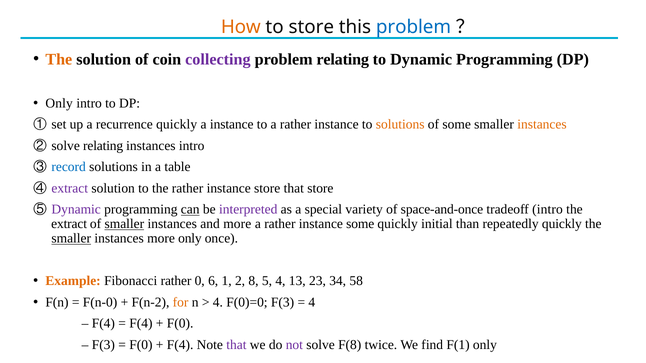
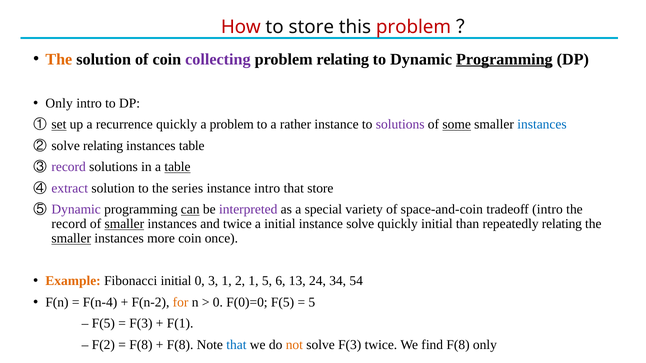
How colour: orange -> red (241, 27)
problem colour: blue -> red (413, 27)
Programming underline: none -> present (504, 59)
set underline: none -> present (59, 125)
a instance: instance -> problem (232, 125)
solutions colour: orange -> purple (400, 125)
some underline: none -> present (457, 125)
instances colour: orange -> blue (542, 125)
instances intro: intro -> table (192, 146)
record colour: blue -> purple (69, 167)
table underline: none -> present (177, 167)
the rather: rather -> series (188, 188)
instance store: store -> intro (267, 188)
space-and-once: space-and-once -> space-and-coin (442, 210)
extract: extract -> record (69, 224)
and more: more -> twice (237, 224)
rather: rather -> initial (280, 224)
instance some: some -> solve (360, 224)
repeatedly quickly: quickly -> relating (562, 224)
more only: only -> coin (190, 239)
Fibonacci rather: rather -> initial (176, 281)
6: 6 -> 3 (213, 281)
2 8: 8 -> 1 (254, 281)
5 4: 4 -> 6 (280, 281)
23: 23 -> 24 (317, 281)
58: 58 -> 54 (356, 281)
F(n-0: F(n-0 -> F(n-4 (100, 302)
4: 4 -> 0 (218, 302)
F(0)=0 F(3: F(3 -> F(5 (283, 302)
4: 4 -> 5 (312, 302)
F(4: F(4 -> F(5 (103, 324)
F(4: F(4 -> F(3 (141, 324)
F(0: F(0 -> F(1 (180, 324)
F(3: F(3 -> F(2 (103, 345)
F(0: F(0 -> F(8 (141, 345)
F(4: F(4 -> F(8 (180, 345)
that colour: purple -> blue (236, 345)
not colour: purple -> orange (294, 345)
solve F(8: F(8 -> F(3 (350, 345)
find F(1: F(1 -> F(8 (458, 345)
